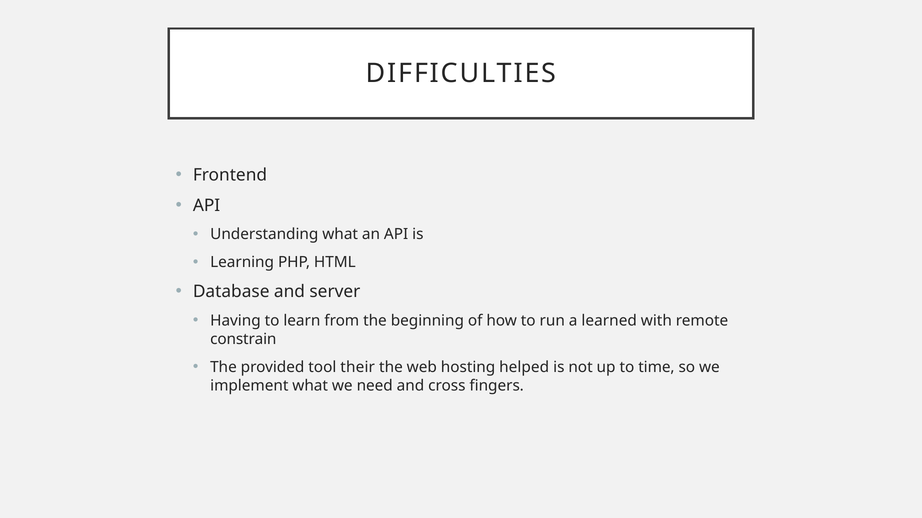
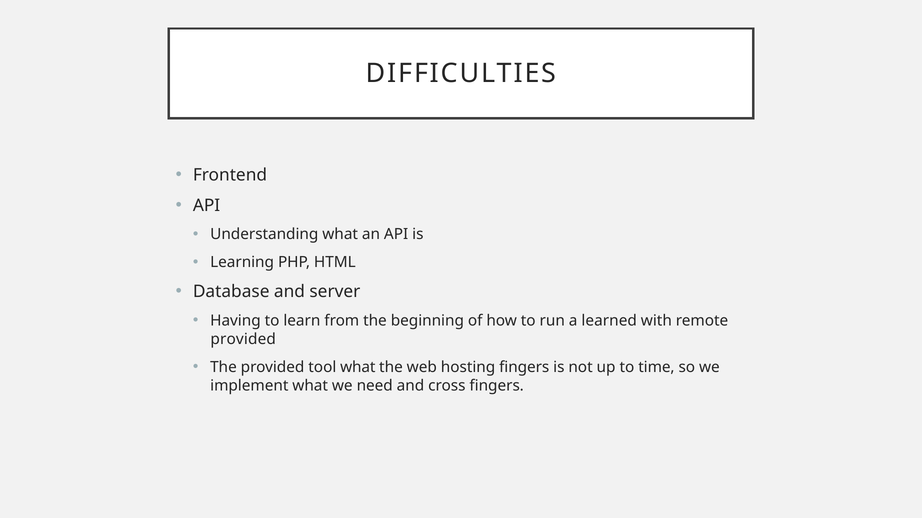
constrain: constrain -> provided (243, 340)
tool their: their -> what (358, 368)
hosting helped: helped -> fingers (524, 368)
